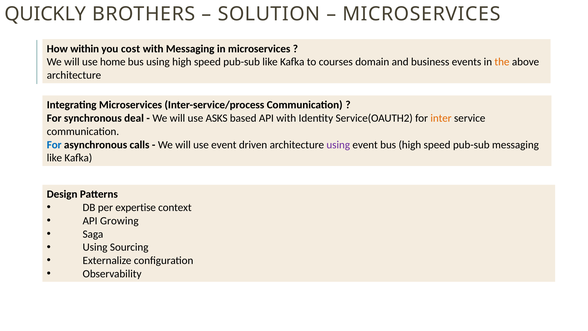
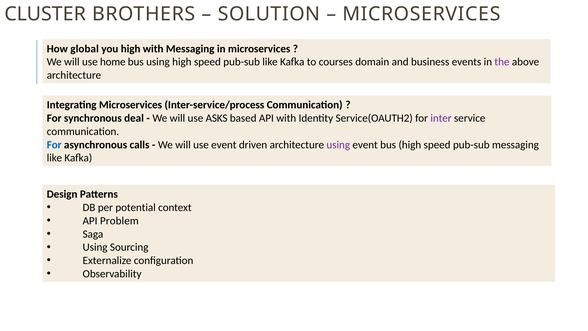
QUICKLY: QUICKLY -> CLUSTER (45, 14)
within: within -> global (85, 49)
you cost: cost -> high (131, 49)
the colour: orange -> purple (502, 62)
inter colour: orange -> purple (441, 118)
expertise: expertise -> potential (136, 207)
Growing: Growing -> Problem (119, 221)
